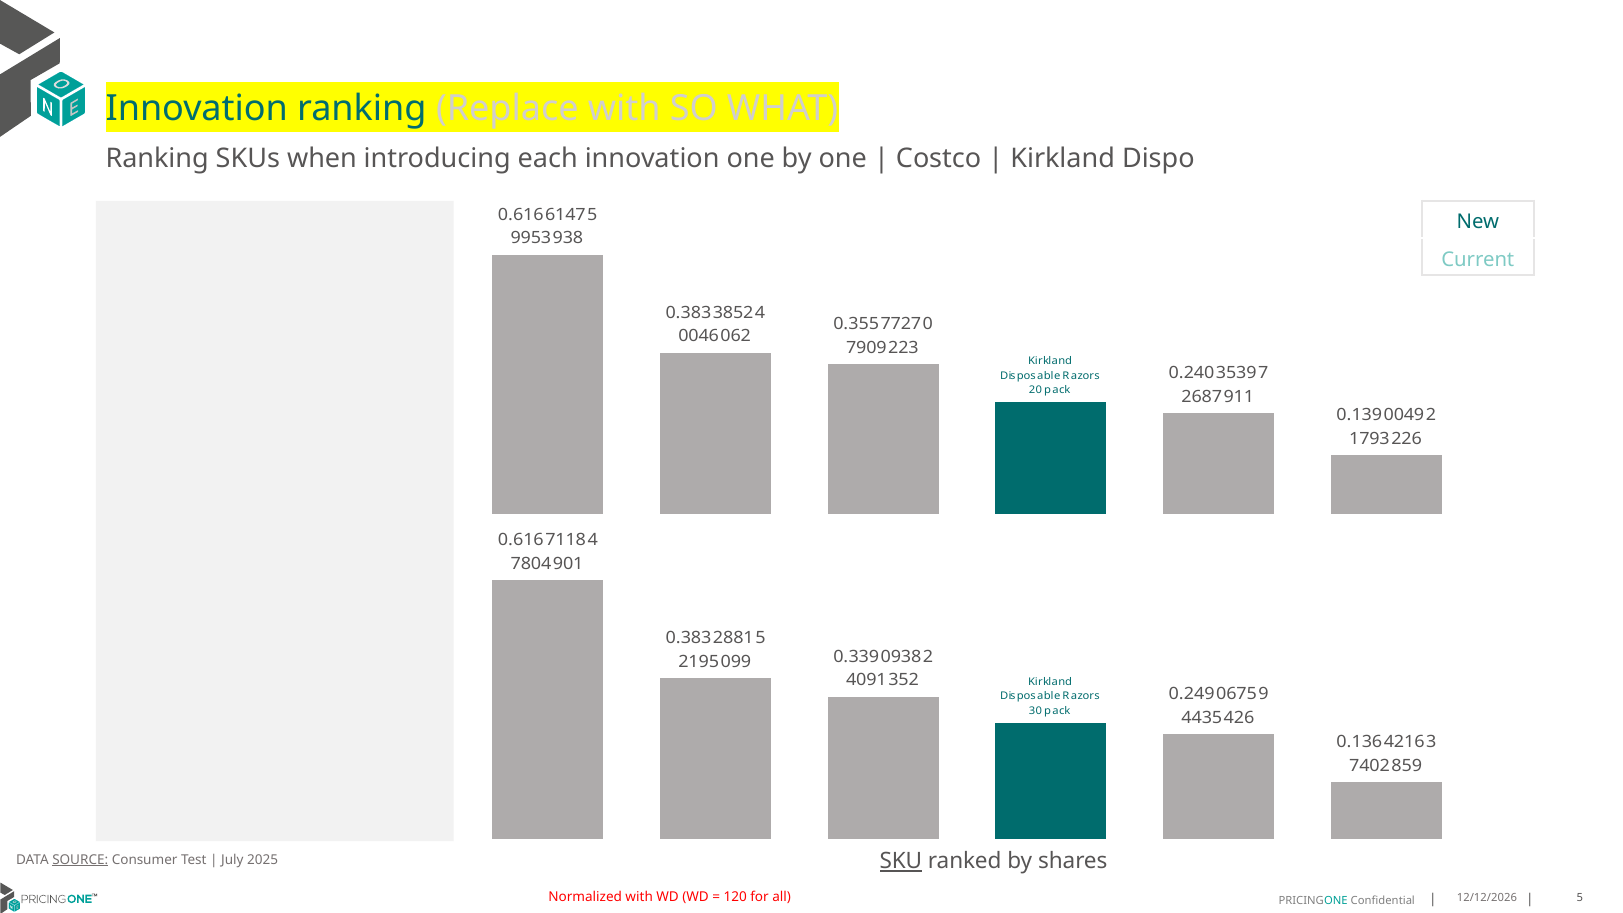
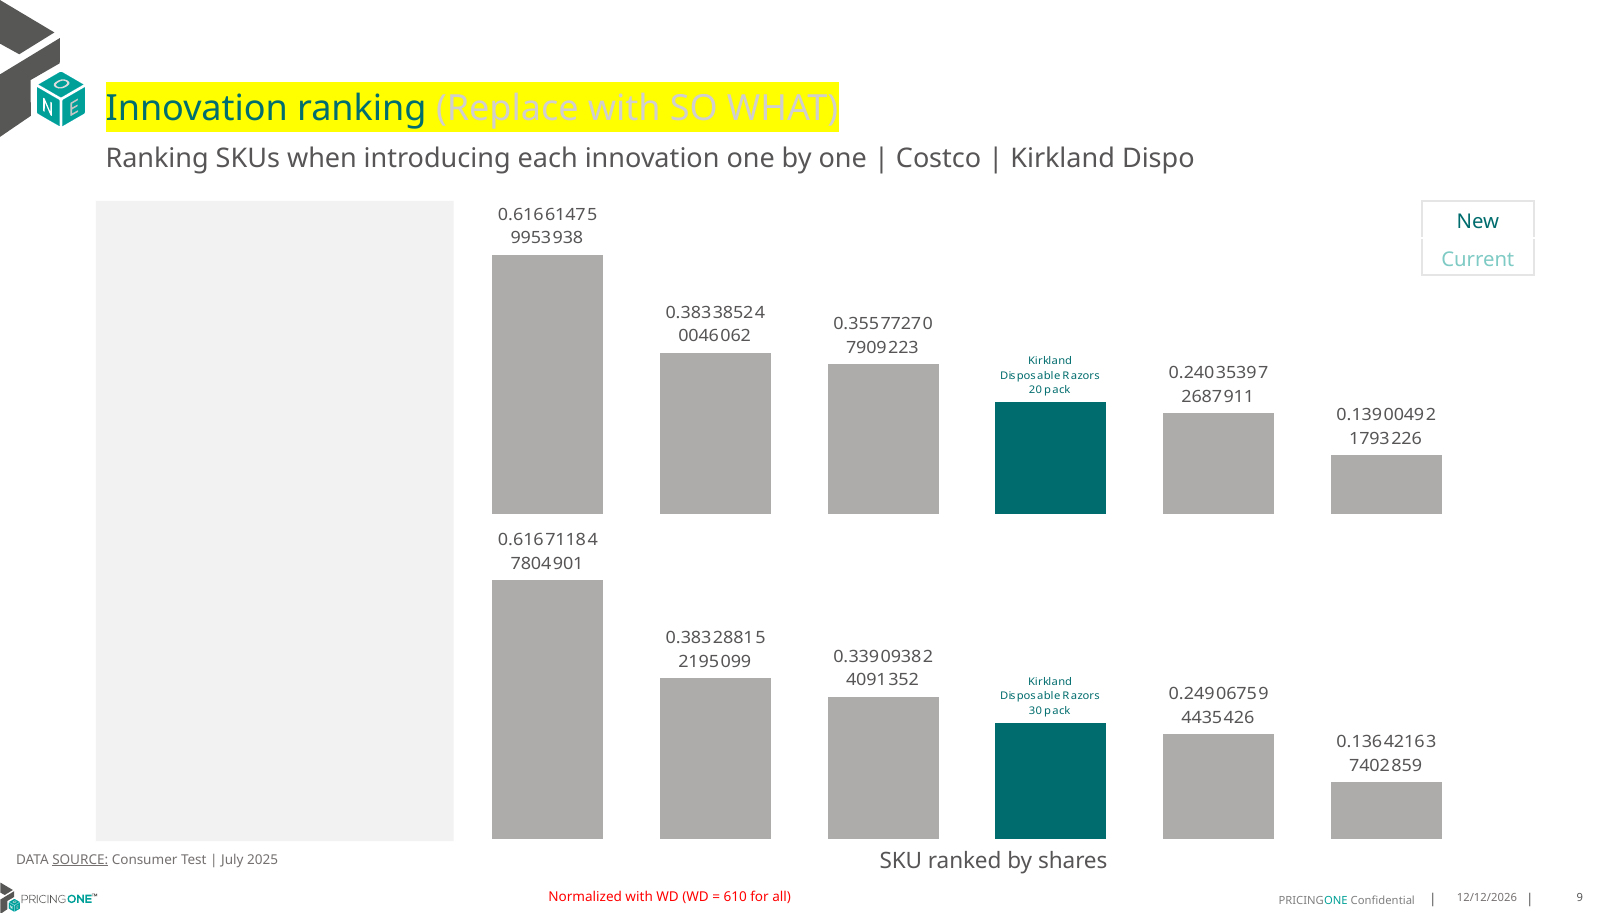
SKU underline: present -> none (901, 861)
120: 120 -> 610 (735, 897)
5: 5 -> 9 (1580, 898)
